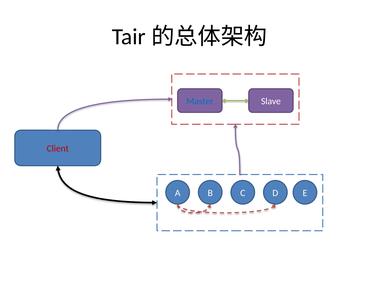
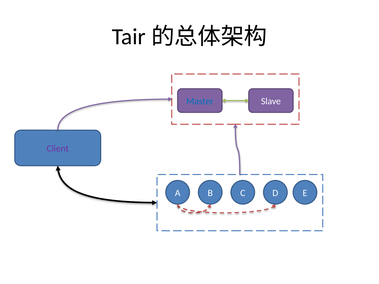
Client colour: red -> purple (58, 149)
